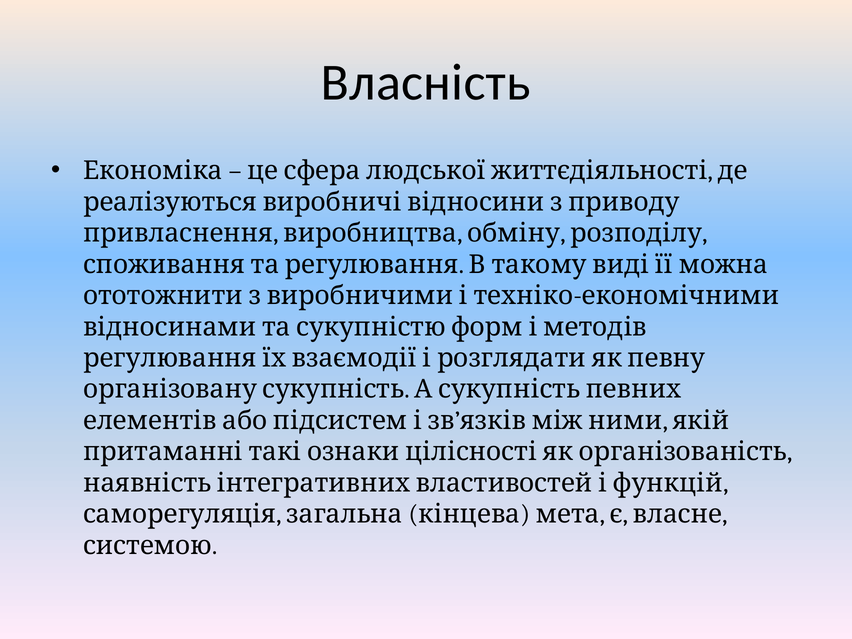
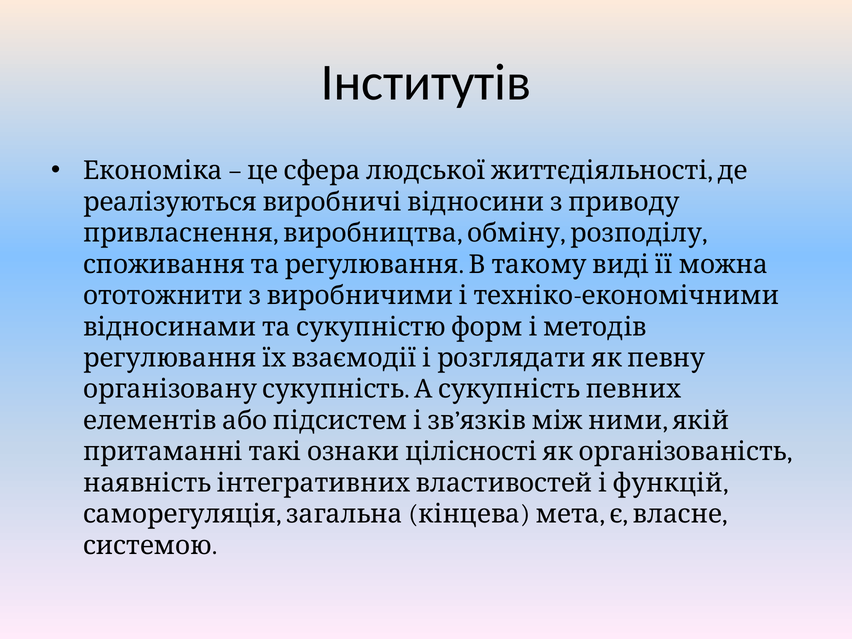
Власність: Власність -> Інститутів (426, 82)
